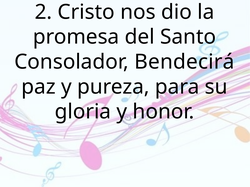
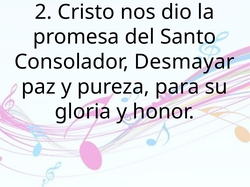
Bendecirá: Bendecirá -> Desmayar (184, 62)
